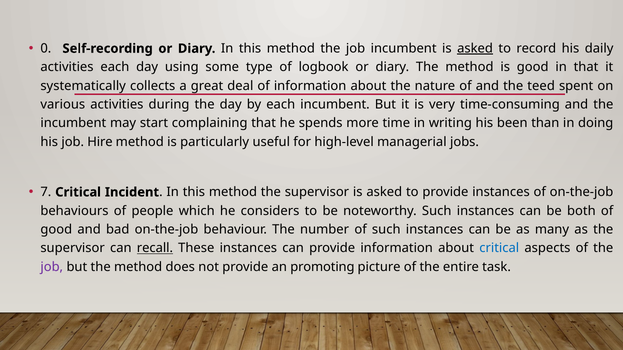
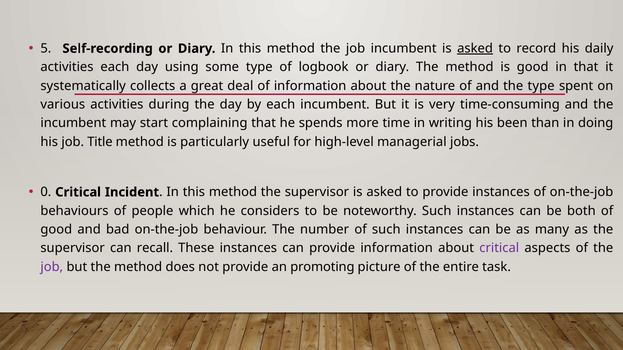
0: 0 -> 5 (46, 49)
the teed: teed -> type (541, 86)
Hire: Hire -> Title (100, 142)
7: 7 -> 0 (46, 192)
recall underline: present -> none (155, 248)
critical colour: blue -> purple (499, 248)
